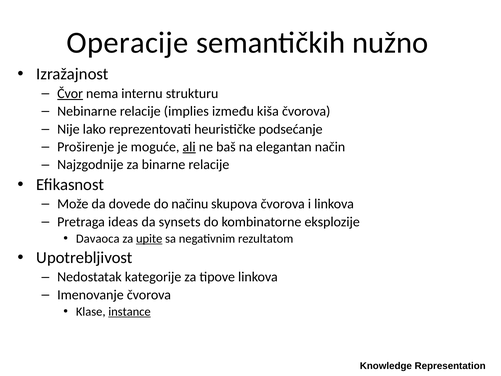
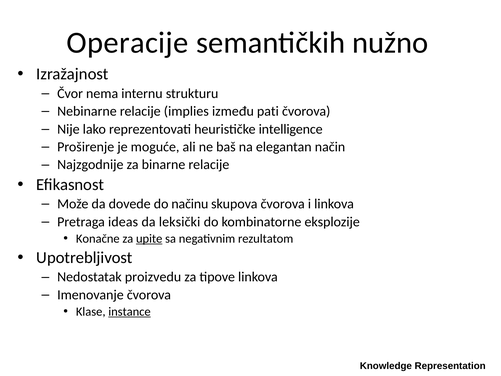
Čvor underline: present -> none (70, 93)
kiša: kiša -> pati (268, 111)
podsećanje: podsećanje -> intelligence (291, 129)
ali underline: present -> none (189, 147)
synsets: synsets -> leksički (180, 222)
Davaoca: Davaoca -> Konačne (98, 238)
kategorije: kategorije -> proizvedu (153, 277)
